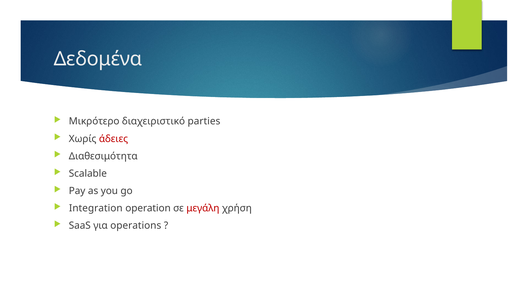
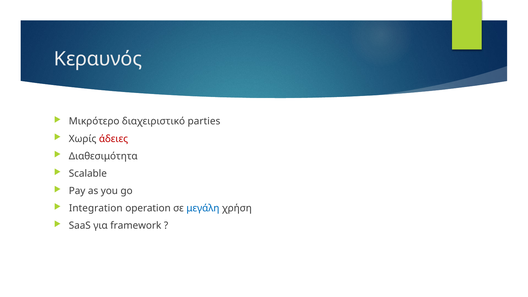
Δεδομένα: Δεδομένα -> Κεραυνός (98, 59)
μεγάλη colour: red -> blue (203, 208)
operations: operations -> framework (136, 226)
